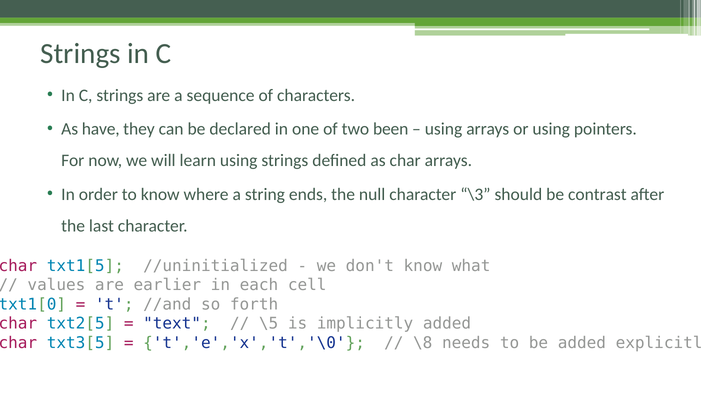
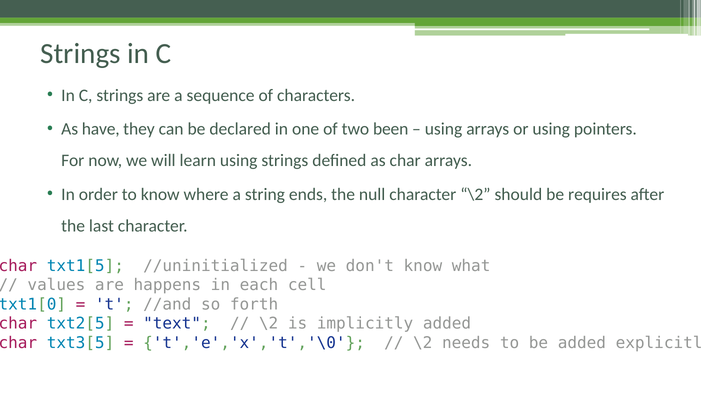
character \3: \3 -> \2 (475, 195)
contrast: contrast -> requires (597, 195)
earlier: earlier -> happens (167, 285)
\5: \5 -> \2 (269, 324)
\8: \8 -> \2 (423, 343)
